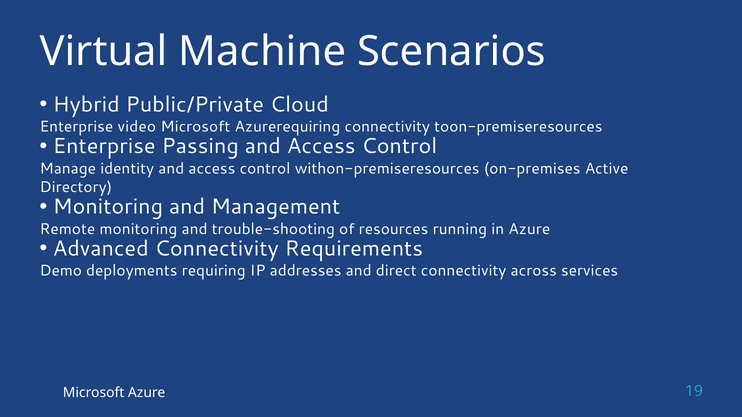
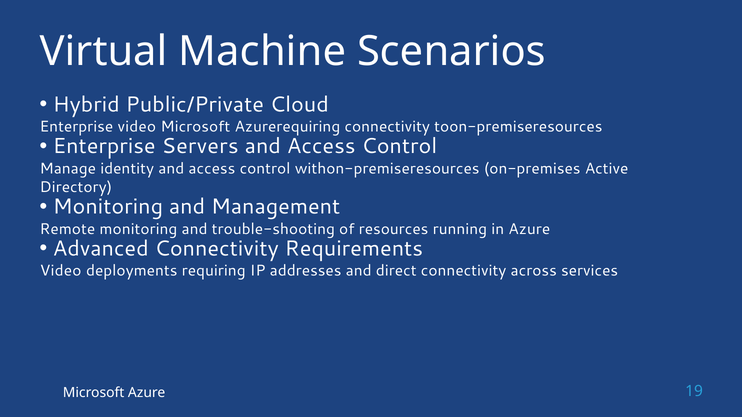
Passing: Passing -> Servers (200, 146)
Demo: Demo -> Video (61, 271)
